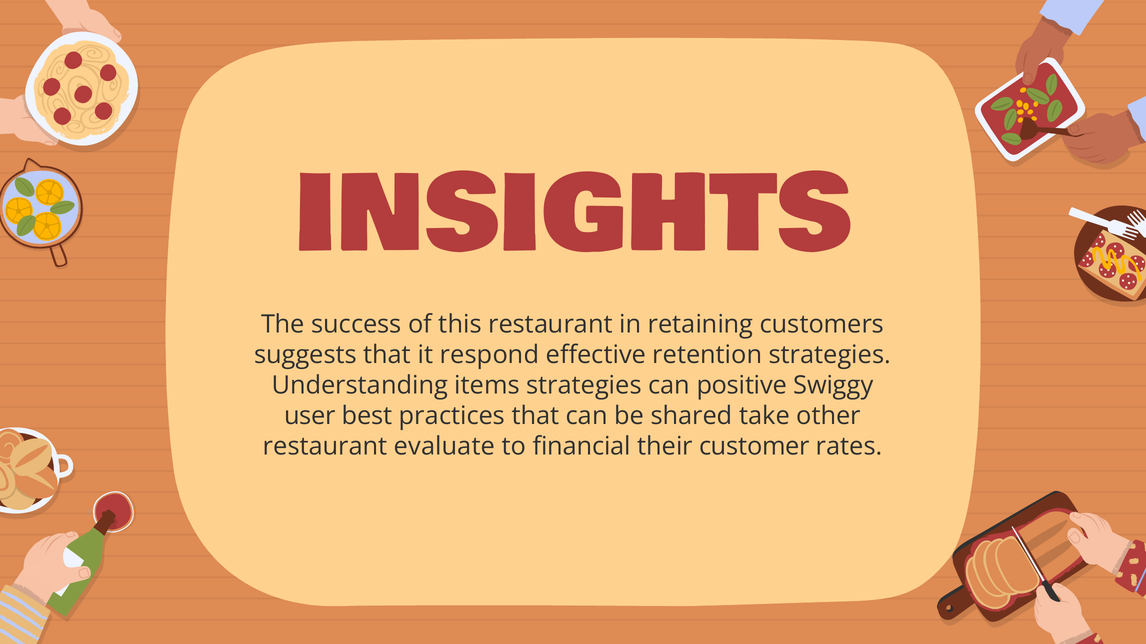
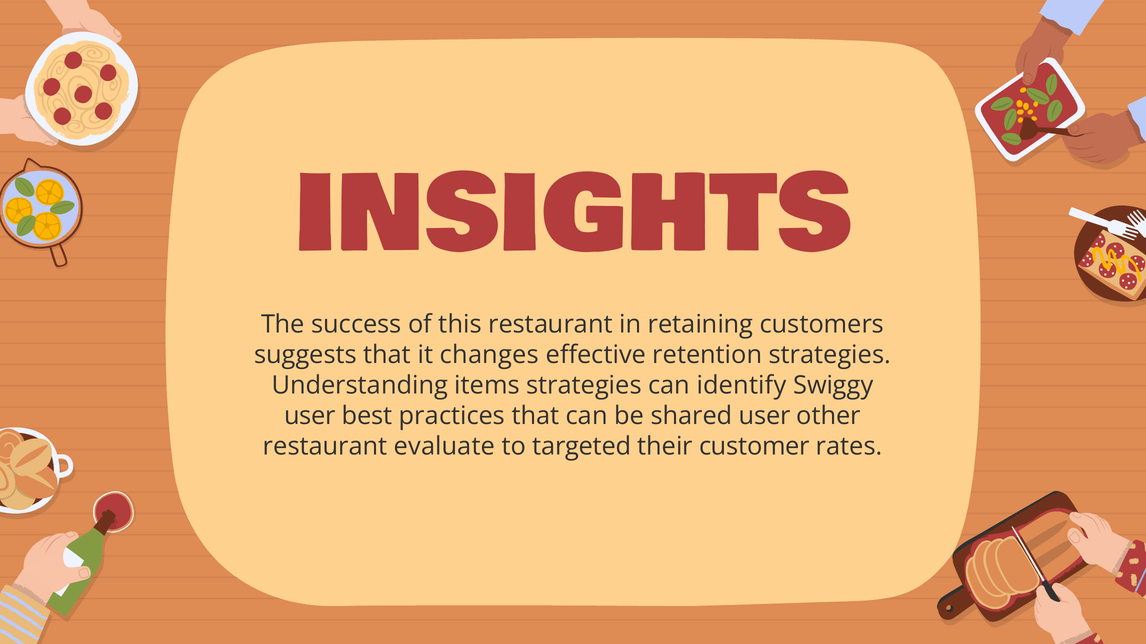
respond: respond -> changes (489, 355)
positive: positive -> identify (742, 386)
shared take: take -> user (765, 416)
financial: financial -> targeted (582, 447)
